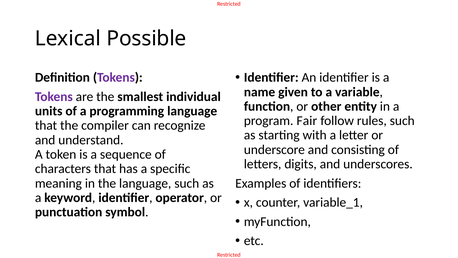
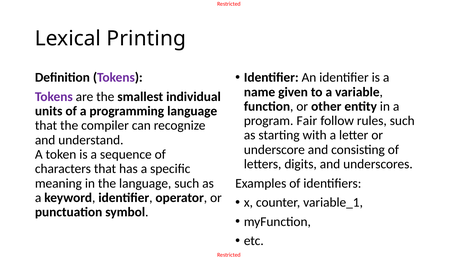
Possible: Possible -> Printing (146, 38)
